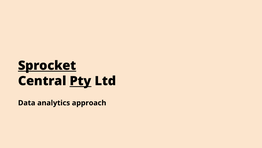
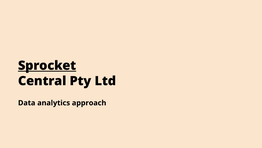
Pty underline: present -> none (80, 81)
